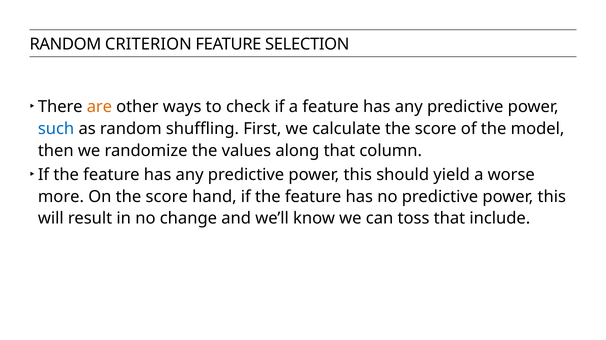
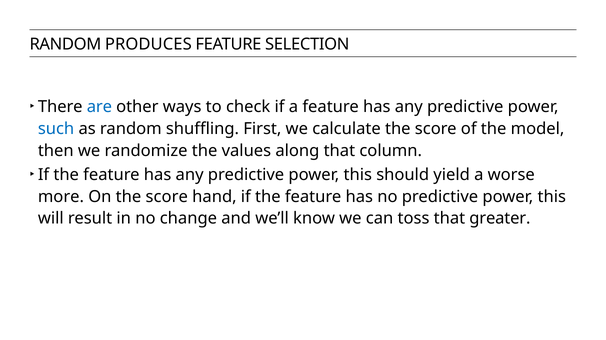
CRITERION: CRITERION -> PRODUCES (148, 44)
are colour: orange -> blue (99, 107)
include: include -> greater (500, 219)
